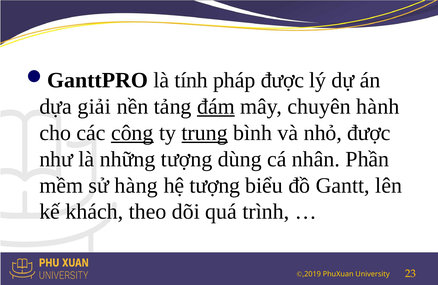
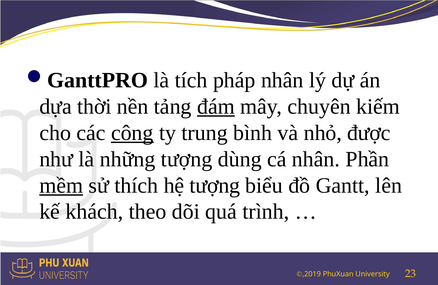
tính: tính -> tích (191, 80)
pháp được: được -> nhân (282, 80)
giải: giải -> thời (94, 106)
hành: hành -> kiếm (378, 106)
trung underline: present -> none (205, 133)
mềm underline: none -> present (61, 185)
hàng: hàng -> thích (136, 185)
